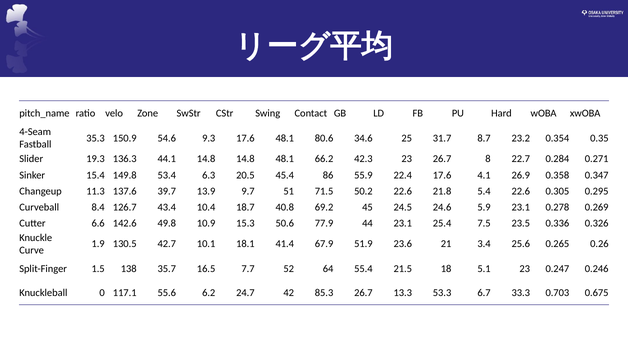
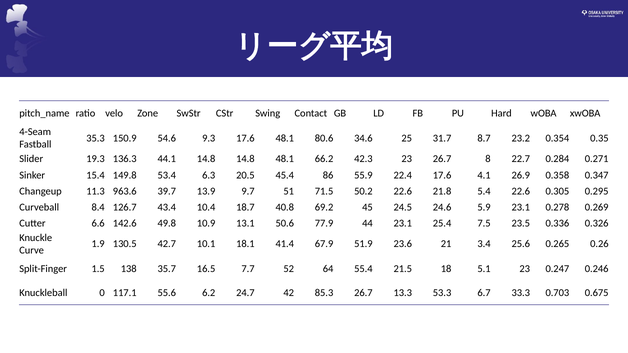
137.6: 137.6 -> 963.6 (125, 191)
15.3: 15.3 -> 13.1 (245, 223)
